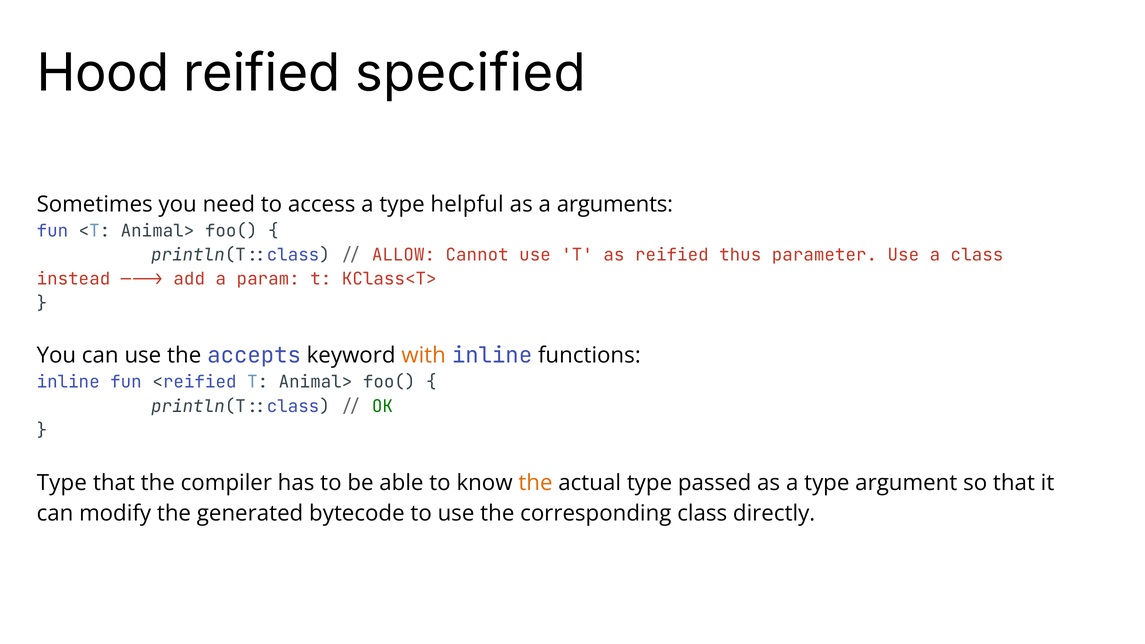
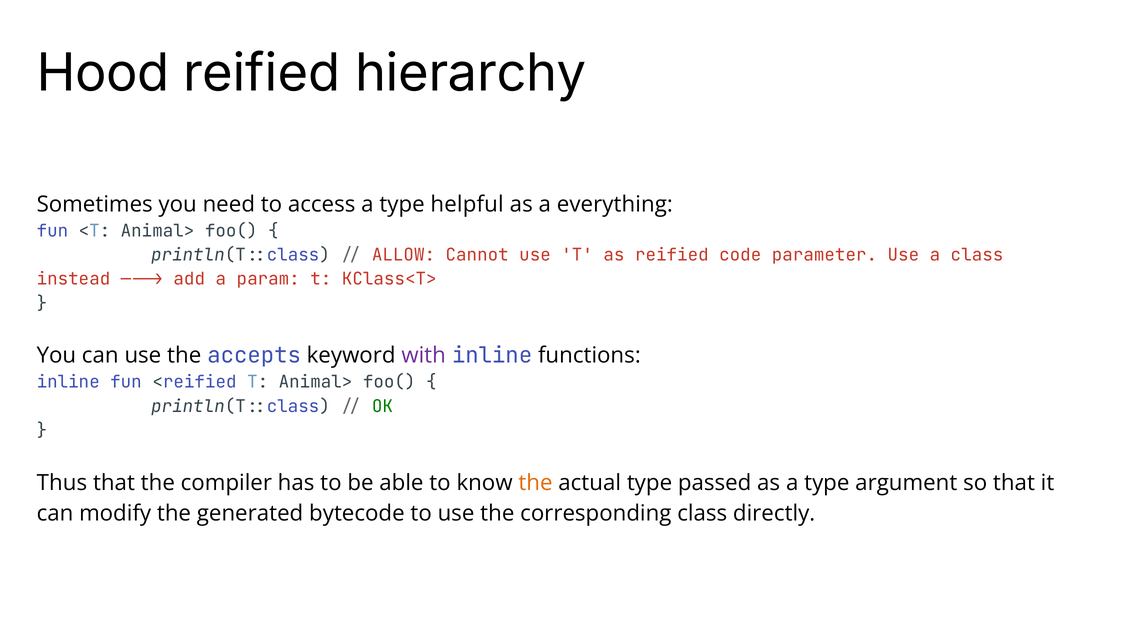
specified: specified -> hierarchy (471, 74)
arguments: arguments -> everything (615, 204)
thus: thus -> code (740, 255)
with colour: orange -> purple (424, 356)
Type: Type -> Thus (62, 483)
